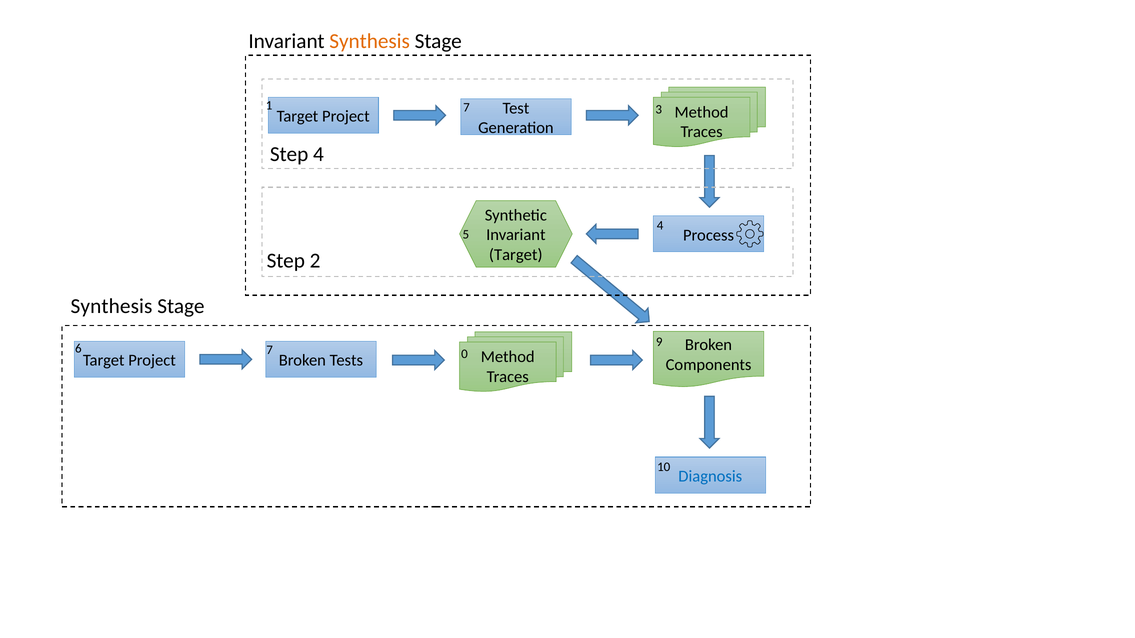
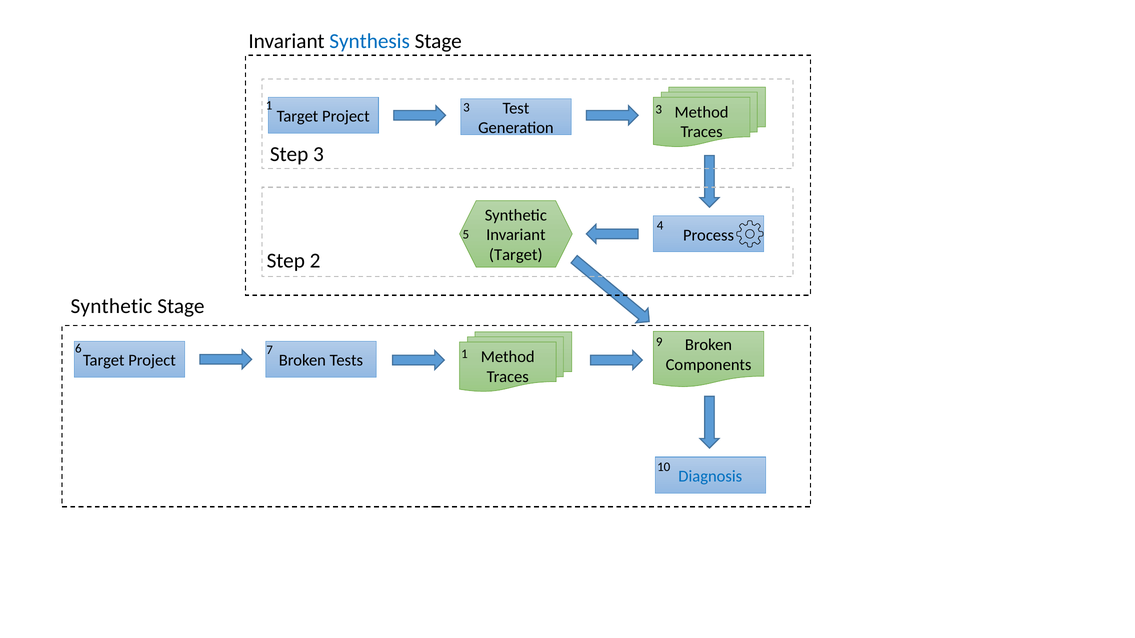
Synthesis colour: orange -> blue (370, 41)
1 7: 7 -> 3 (467, 107)
Step 4: 4 -> 3 (318, 154)
Synthesis: Synthesis -> Synthetic (111, 306)
7 0: 0 -> 1 (464, 354)
